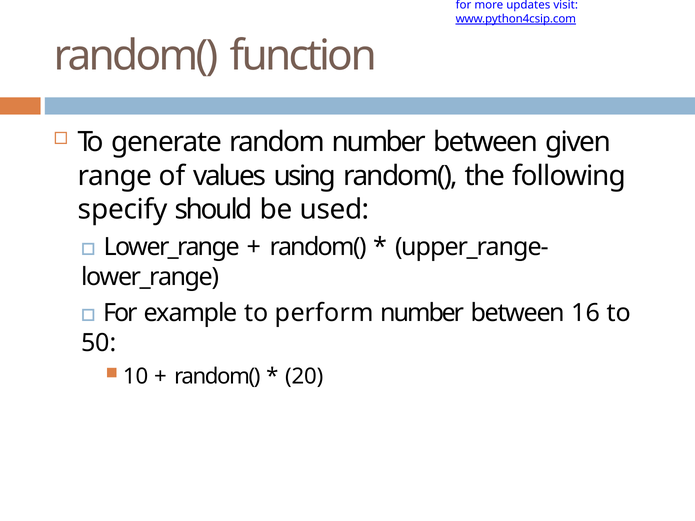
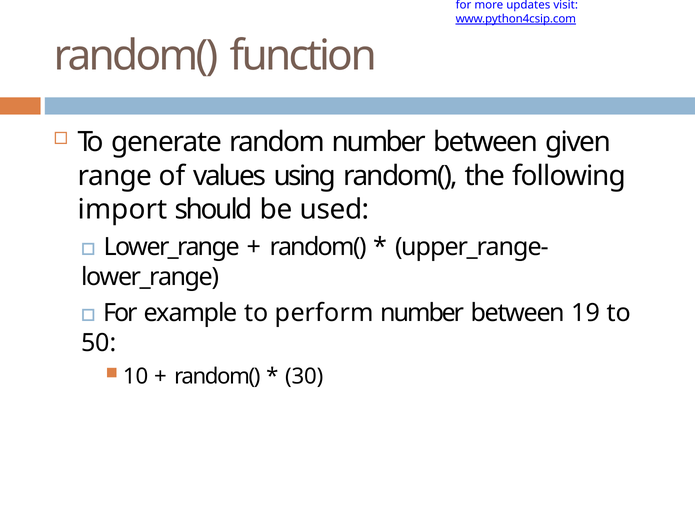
specify: specify -> import (123, 209)
16: 16 -> 19 (586, 313)
20: 20 -> 30 (304, 376)
